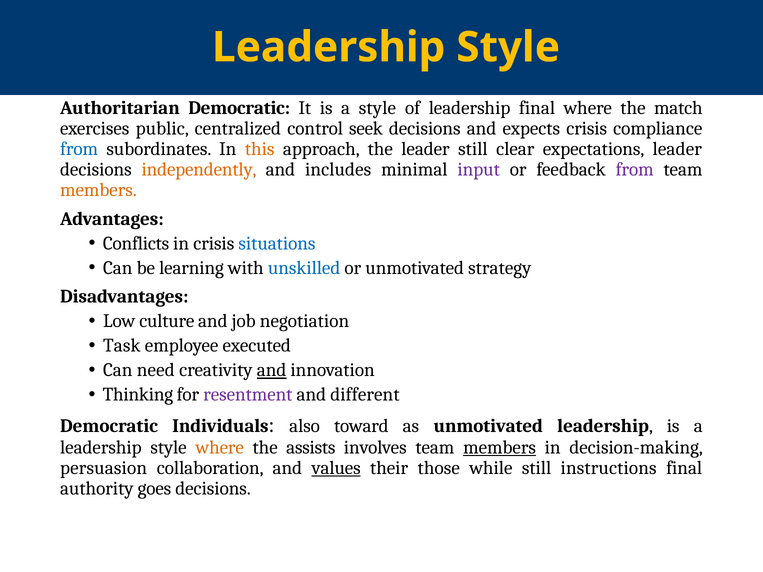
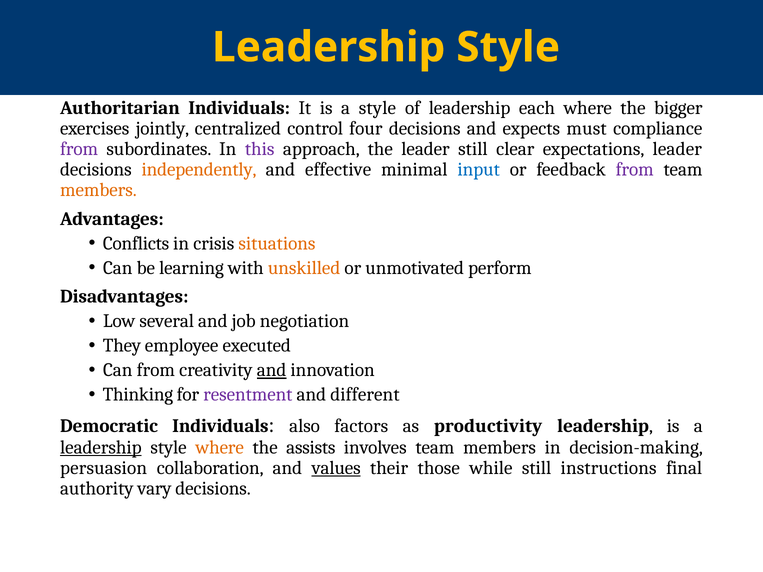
Authoritarian Democratic: Democratic -> Individuals (239, 108)
leadership final: final -> each (537, 108)
match: match -> bigger (678, 108)
public: public -> jointly (162, 128)
seek: seek -> four (366, 128)
expects crisis: crisis -> must (587, 128)
from colour: blue -> purple (79, 149)
this colour: orange -> purple (260, 149)
includes: includes -> effective (338, 170)
input colour: purple -> blue (479, 170)
situations colour: blue -> orange (277, 243)
unskilled colour: blue -> orange (304, 268)
strategy: strategy -> perform (500, 268)
culture: culture -> several (167, 321)
Task: Task -> They (122, 346)
Can need: need -> from (156, 370)
toward: toward -> factors (361, 426)
as unmotivated: unmotivated -> productivity (488, 426)
leadership underline: none -> present (101, 447)
members underline: present -> none (500, 447)
goes: goes -> vary (155, 489)
